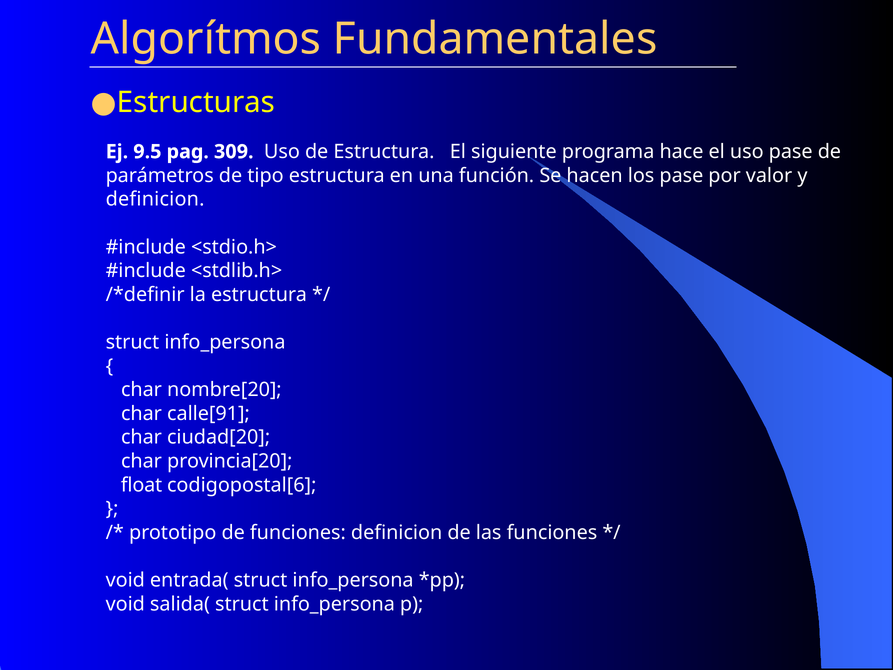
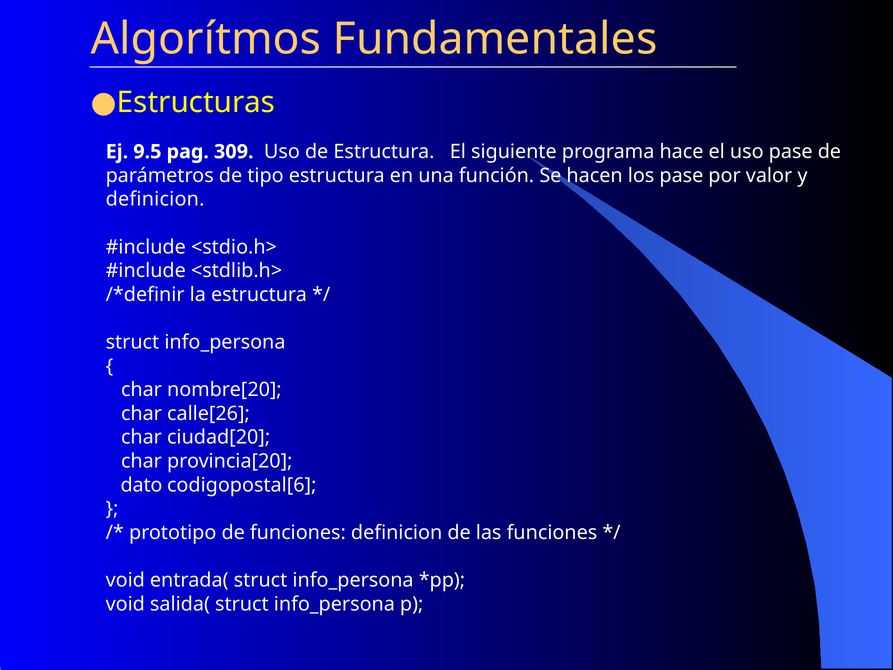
calle[91: calle[91 -> calle[26 (208, 413)
float: float -> dato (142, 485)
